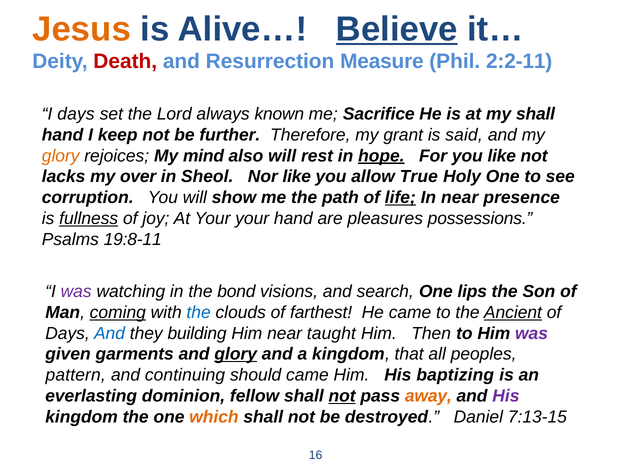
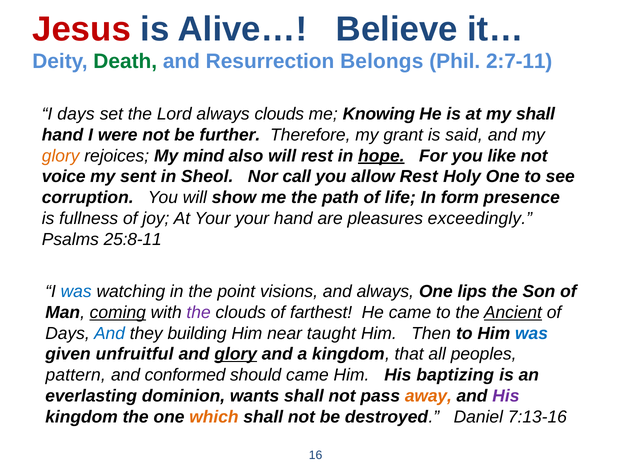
Jesus colour: orange -> red (82, 29)
Believe underline: present -> none (397, 29)
Death colour: red -> green (125, 61)
Measure: Measure -> Belongs (382, 61)
2:2-11: 2:2-11 -> 2:7-11 (519, 61)
always known: known -> clouds (279, 114)
Sacrifice: Sacrifice -> Knowing (379, 114)
keep: keep -> were (118, 135)
lacks: lacks -> voice (64, 176)
over: over -> sent (138, 176)
Nor like: like -> call (297, 176)
allow True: True -> Rest (419, 176)
life underline: present -> none (400, 197)
In near: near -> form (460, 197)
fullness underline: present -> none (89, 218)
possessions: possessions -> exceedingly (480, 218)
19:8-11: 19:8-11 -> 25:8-11 (133, 239)
was colour: purple -> blue (76, 291)
bond: bond -> point (236, 291)
and search: search -> always (385, 291)
the colour: blue -> purple (199, 312)
was colour: purple -> blue (532, 333)
garments: garments -> unfruitful (135, 354)
continuing: continuing -> conformed (185, 375)
fellow: fellow -> wants (255, 396)
not underline: present -> none (342, 396)
7:13-15: 7:13-15 -> 7:13-16 (537, 416)
